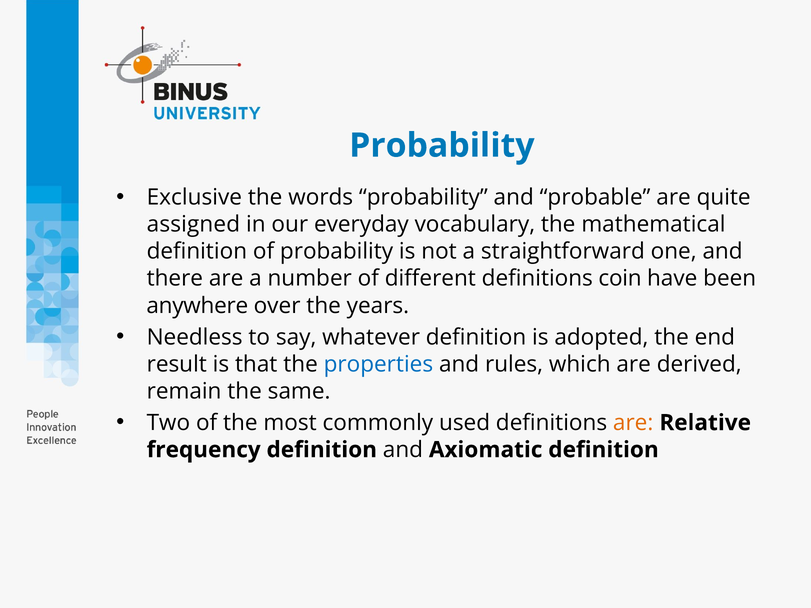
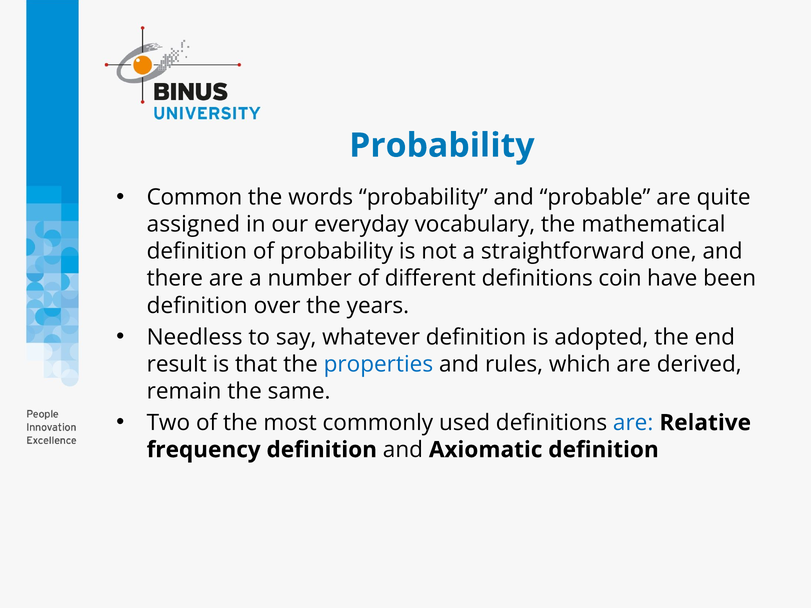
Exclusive: Exclusive -> Common (194, 198)
anywhere: anywhere -> definition (197, 306)
are colour: orange -> blue (633, 423)
